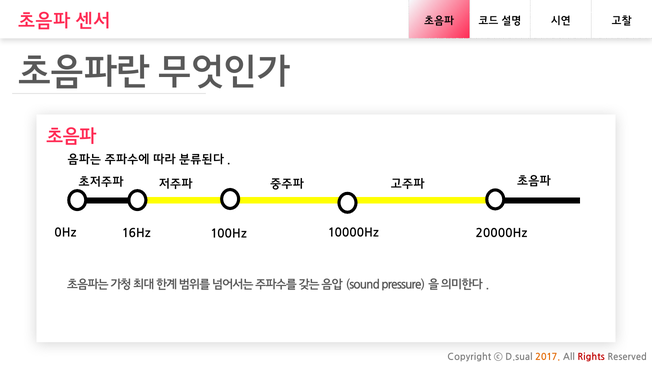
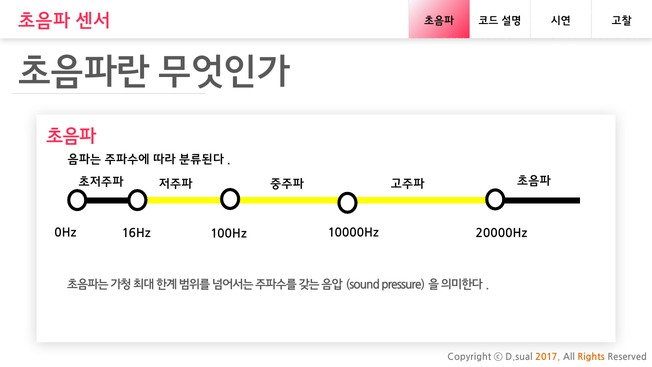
Rights colour: red -> orange (591, 356)
